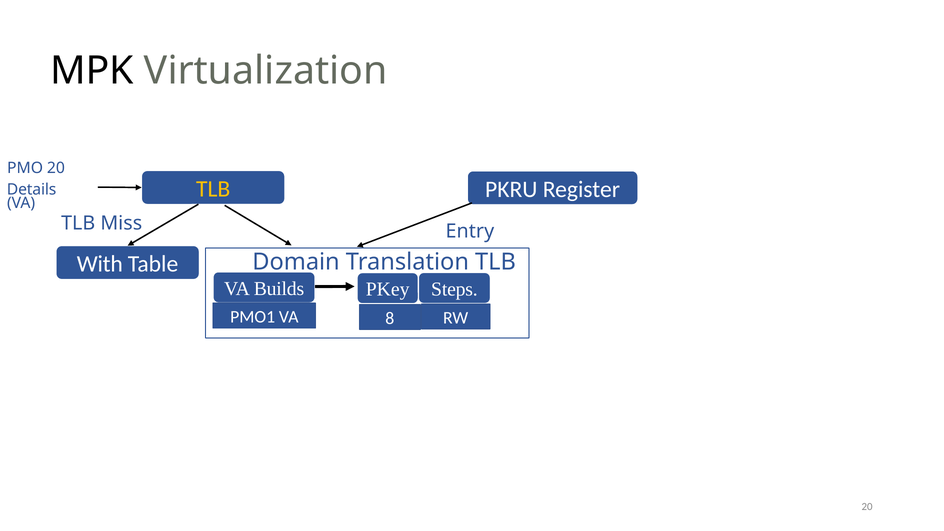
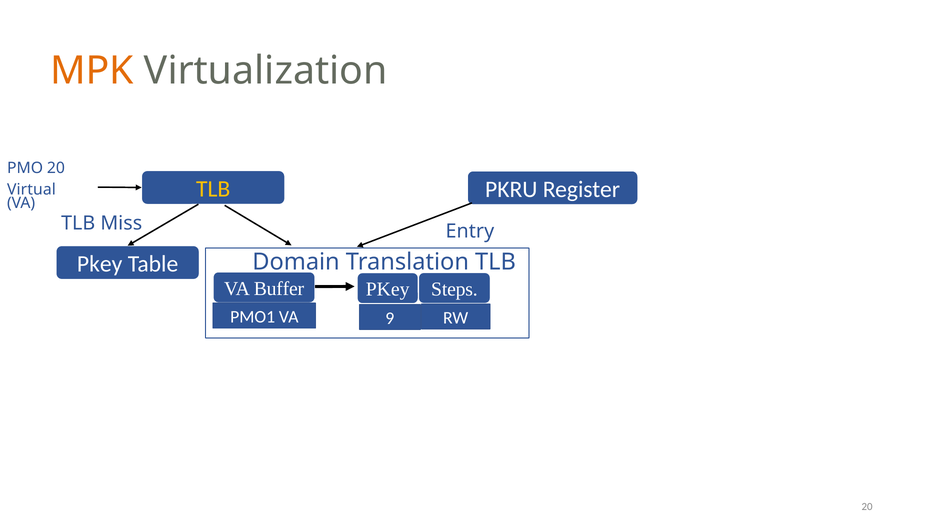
MPK colour: black -> orange (92, 71)
Details: Details -> Virtual (31, 189)
With: With -> Pkey (100, 264)
Builds: Builds -> Buffer (279, 289)
8: 8 -> 9 (390, 318)
